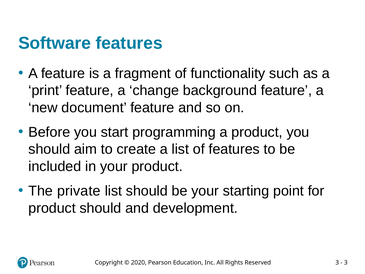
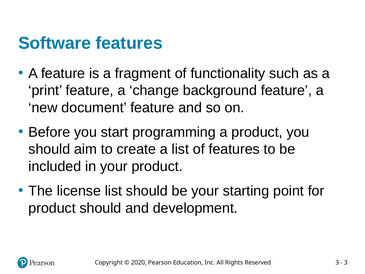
private: private -> license (79, 191)
